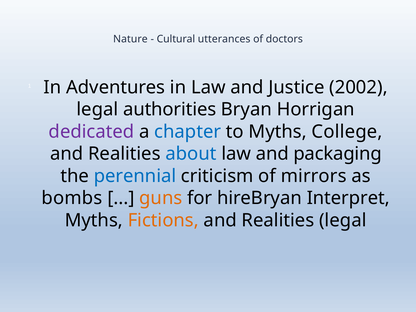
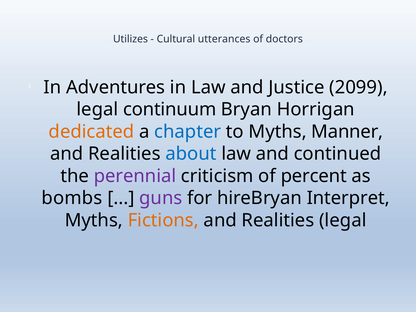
Nature: Nature -> Utilizes (130, 39)
2002: 2002 -> 2099 (358, 87)
authorities: authorities -> continuum (170, 109)
dedicated colour: purple -> orange (91, 132)
College: College -> Manner (347, 132)
packaging: packaging -> continued (338, 154)
perennial colour: blue -> purple (135, 176)
mirrors: mirrors -> percent (314, 176)
guns colour: orange -> purple (161, 198)
